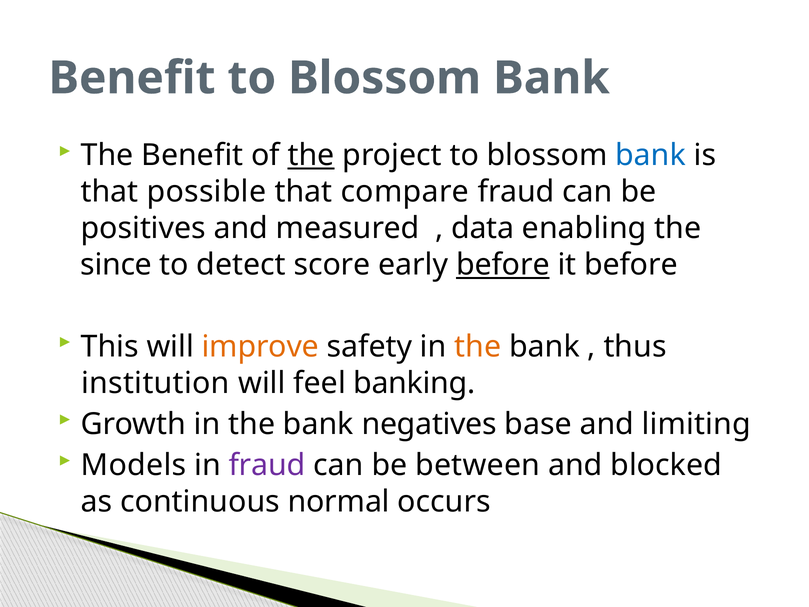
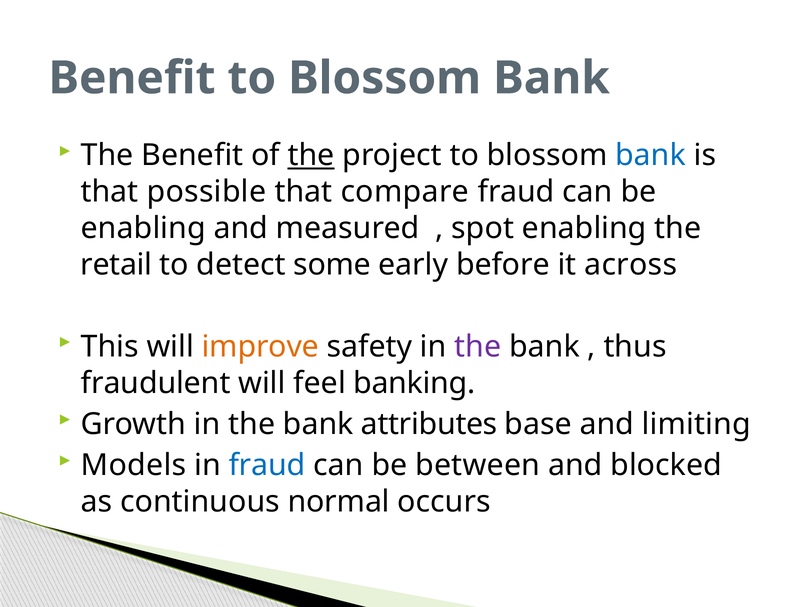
positives: positives -> enabling (143, 228)
data: data -> spot (483, 228)
since: since -> retail (116, 265)
score: score -> some (332, 265)
before underline: present -> none (503, 265)
it before: before -> across (631, 265)
the colour: orange -> purple (478, 347)
institution: institution -> fraudulent (156, 383)
negatives: negatives -> attributes (429, 424)
fraud colour: purple -> blue (267, 465)
